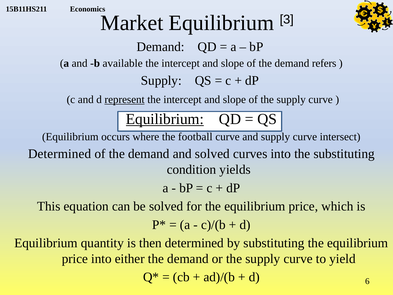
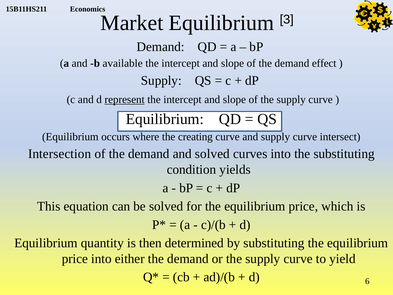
refers: refers -> effect (324, 63)
Equilibrium underline: present -> none (165, 119)
football: football -> creating (195, 137)
Determined: Determined -> Intersection (60, 154)
